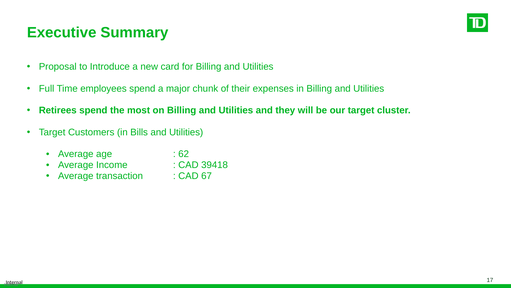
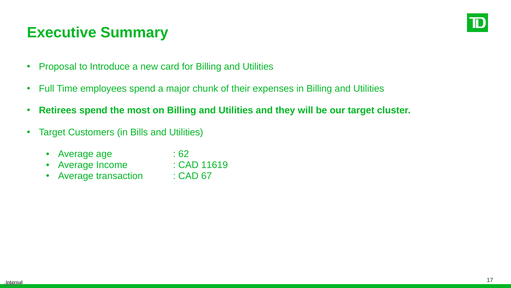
39418: 39418 -> 11619 (215, 165)
